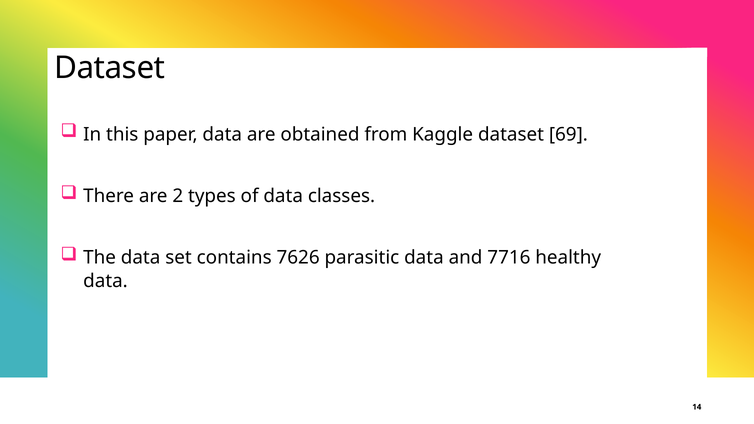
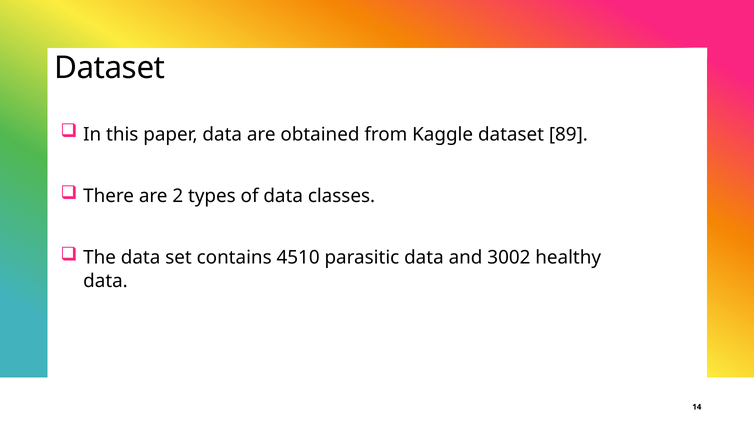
69: 69 -> 89 (568, 134)
7626: 7626 -> 4510 (298, 258)
7716: 7716 -> 3002 (509, 258)
